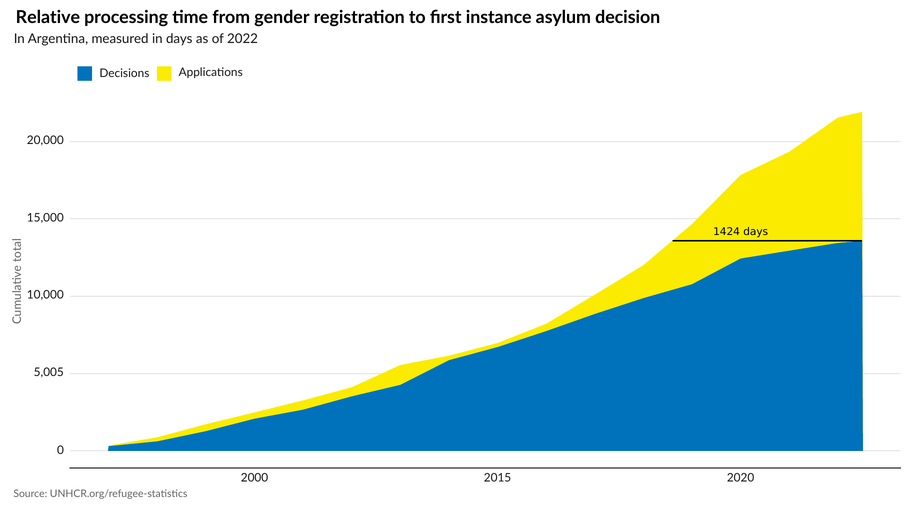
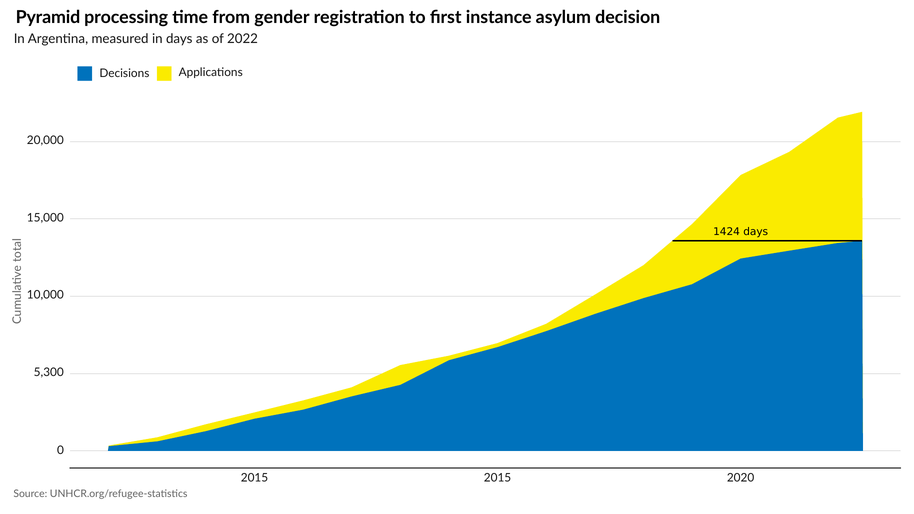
Relative: Relative -> Pyramid (48, 17)
5,005: 5,005 -> 5,300 (49, 372)
2000: 2000 -> 2015 (254, 478)
